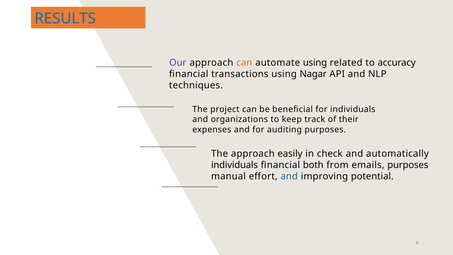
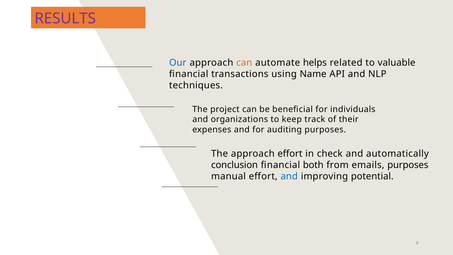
RESULTS colour: blue -> purple (65, 19)
Our colour: purple -> blue (178, 63)
automate using: using -> helps (315, 63)
accuracy: accuracy -> valuable (397, 63)
Nagar: Nagar -> Name (313, 74)
approach easily: easily -> effort (290, 153)
individuals: individuals -> conclusion (235, 165)
